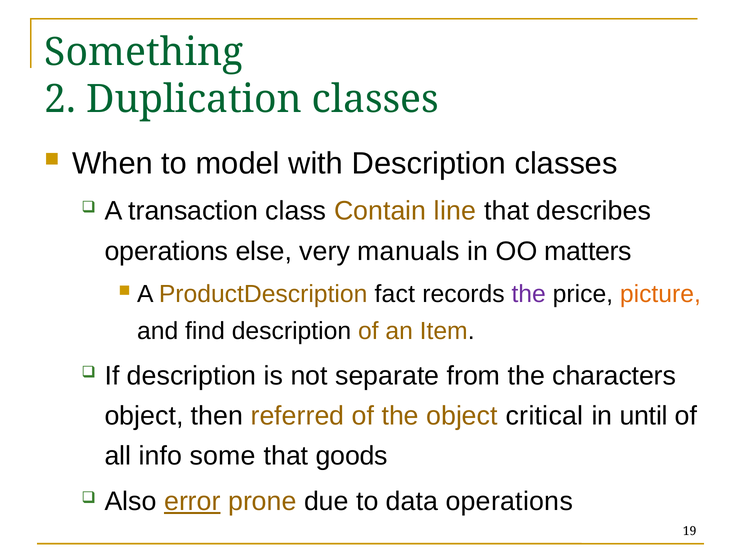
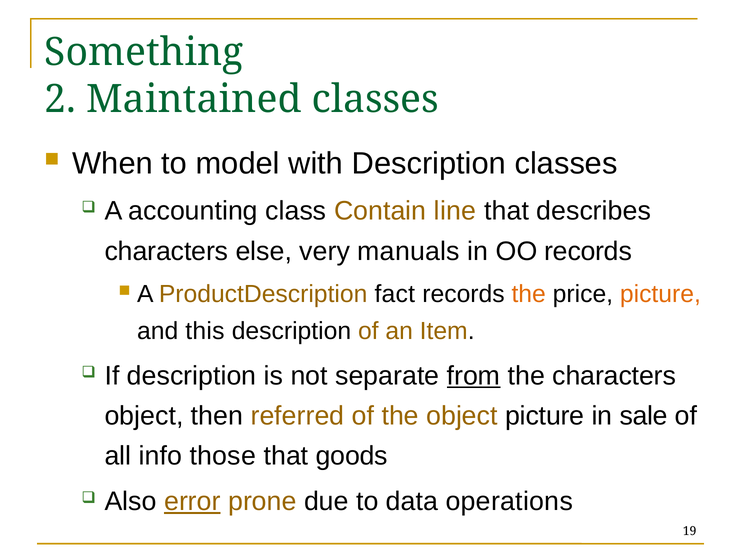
Duplication: Duplication -> Maintained (194, 99)
transaction: transaction -> accounting (193, 211)
operations: operations -> characters (166, 251)
OO matters: matters -> records (588, 251)
the colour: purple -> orange (529, 294)
find: find -> this (205, 331)
from underline: none -> present (474, 376)
object critical: critical -> picture (545, 416)
until: until -> sale (644, 416)
some: some -> those (223, 456)
